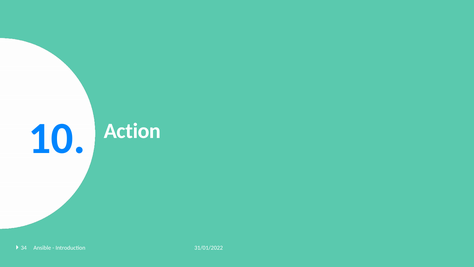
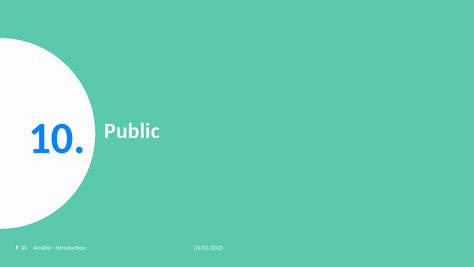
Action: Action -> Public (132, 131)
